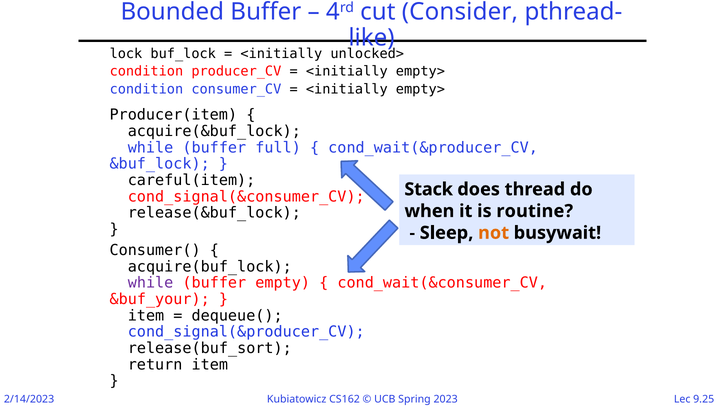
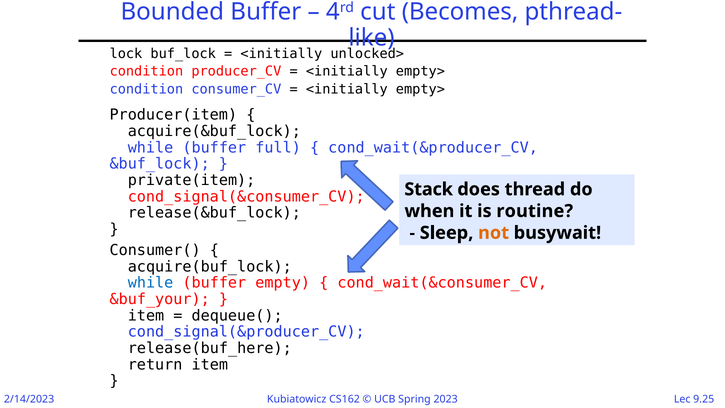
Consider: Consider -> Becomes (460, 12)
careful(item: careful(item -> private(item (192, 180)
while colour: purple -> blue (151, 283)
release(buf_sort: release(buf_sort -> release(buf_here (210, 348)
